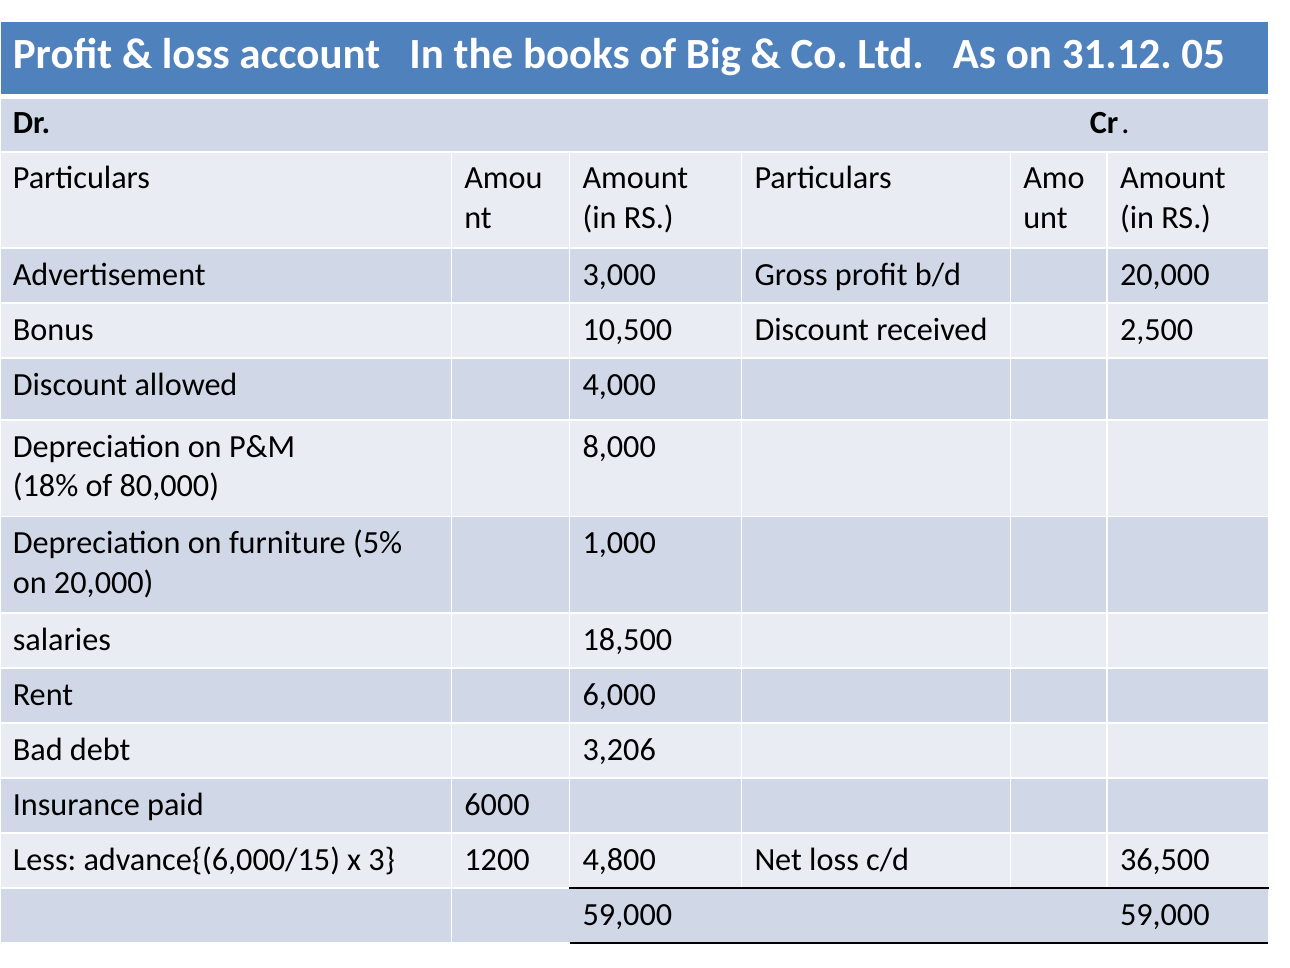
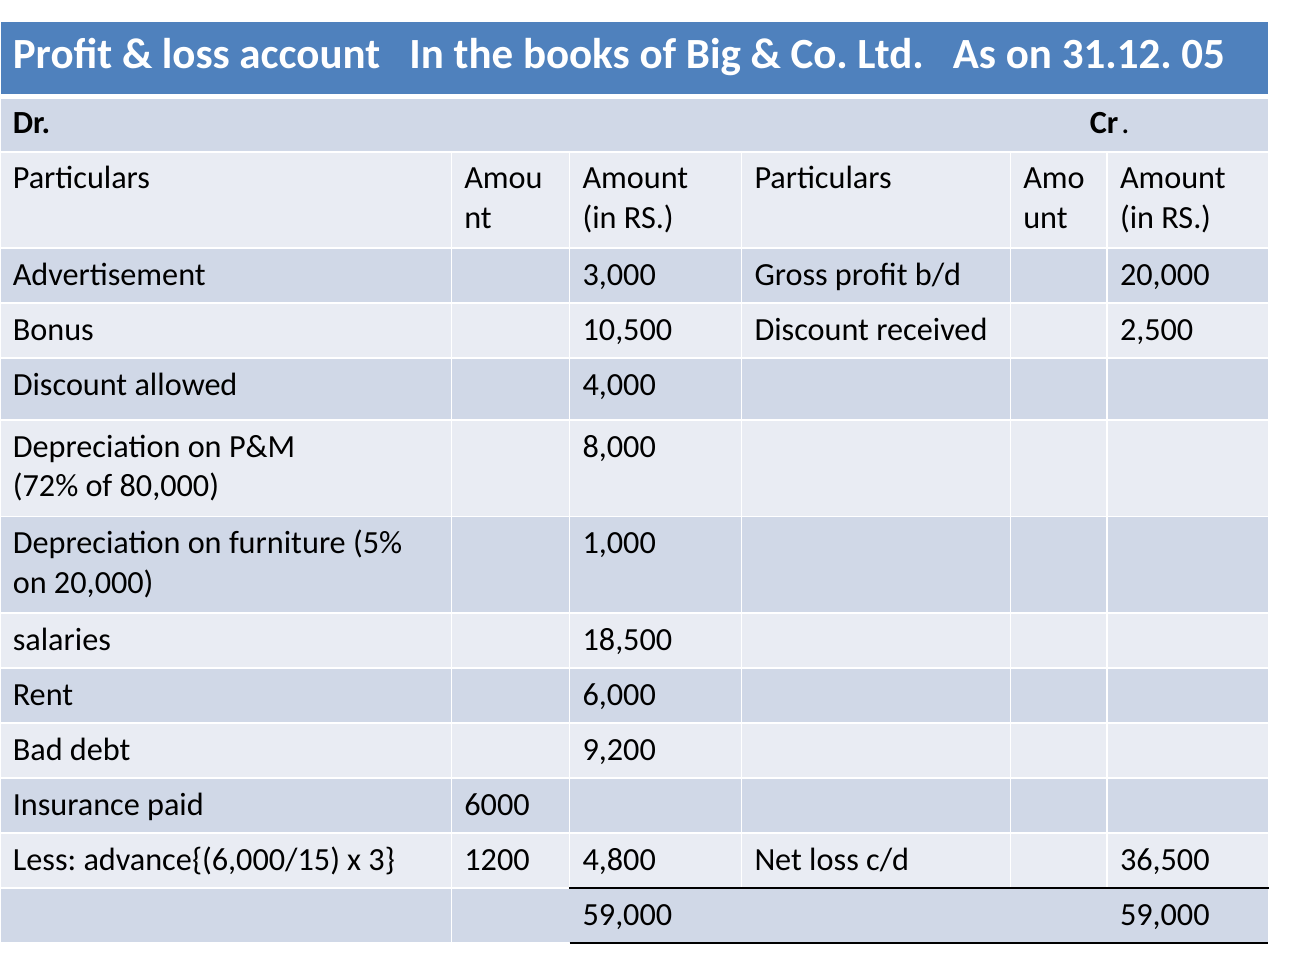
18%: 18% -> 72% (46, 486)
3,206: 3,206 -> 9,200 (619, 749)
